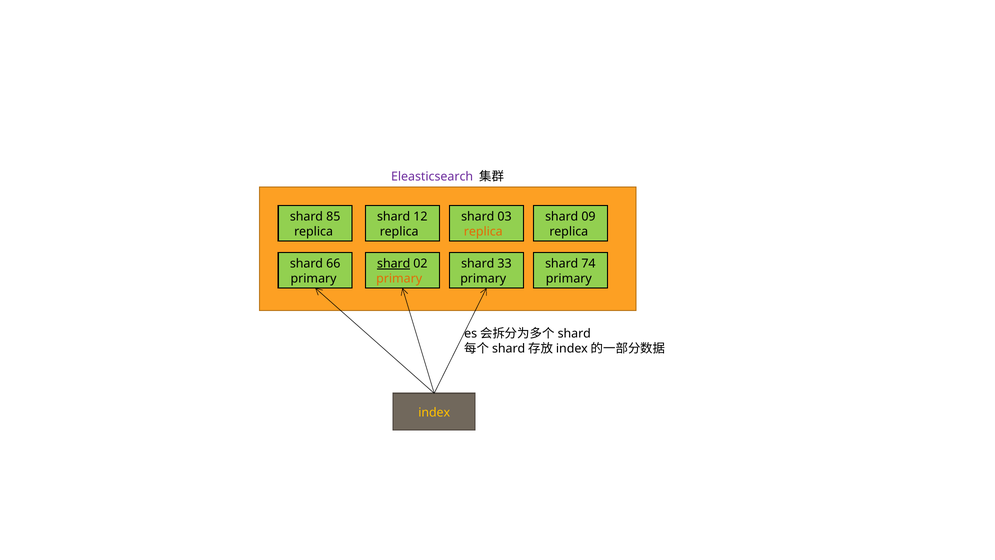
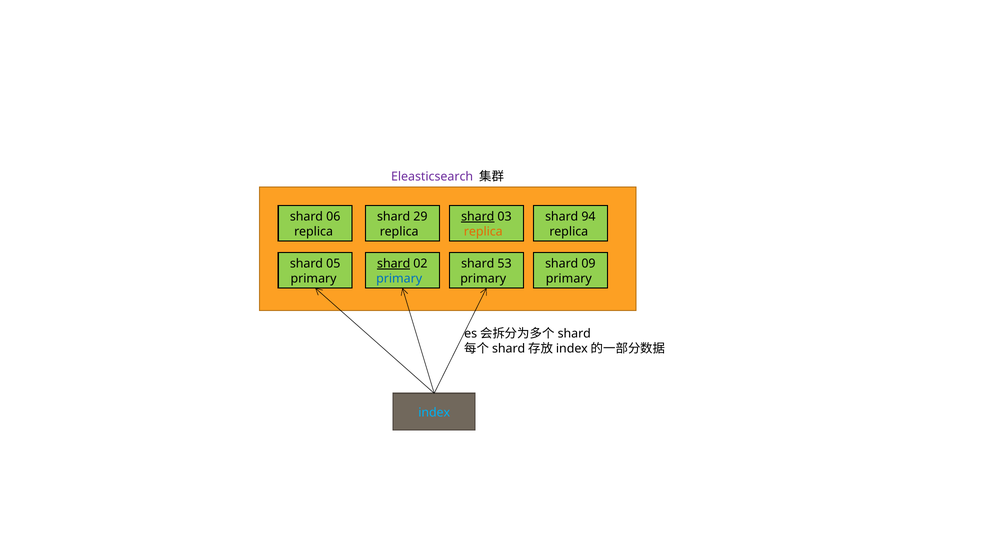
85: 85 -> 06 (333, 217)
12: 12 -> 29 (420, 217)
shard underline: none -> present (478, 217)
09: 09 -> 94 (588, 217)
66: 66 -> 05 (333, 263)
33: 33 -> 53 (505, 263)
74: 74 -> 09 (588, 263)
primary colour: orange -> blue (399, 278)
index colour: yellow -> light blue (434, 412)
